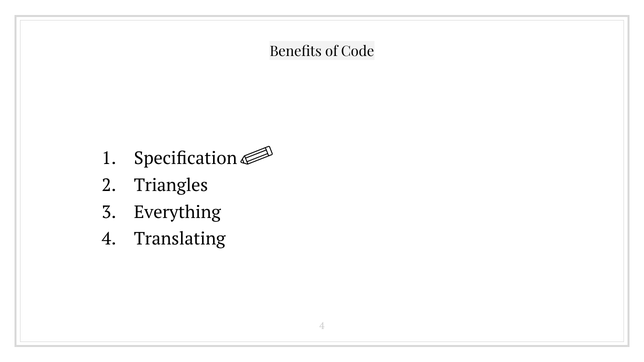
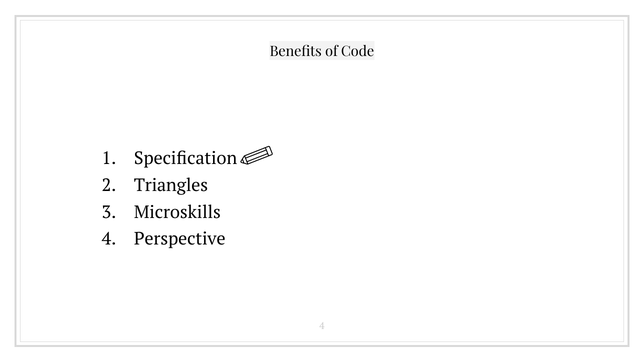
Everything: Everything -> Microskills (177, 212)
Translating: Translating -> Perspective (180, 239)
